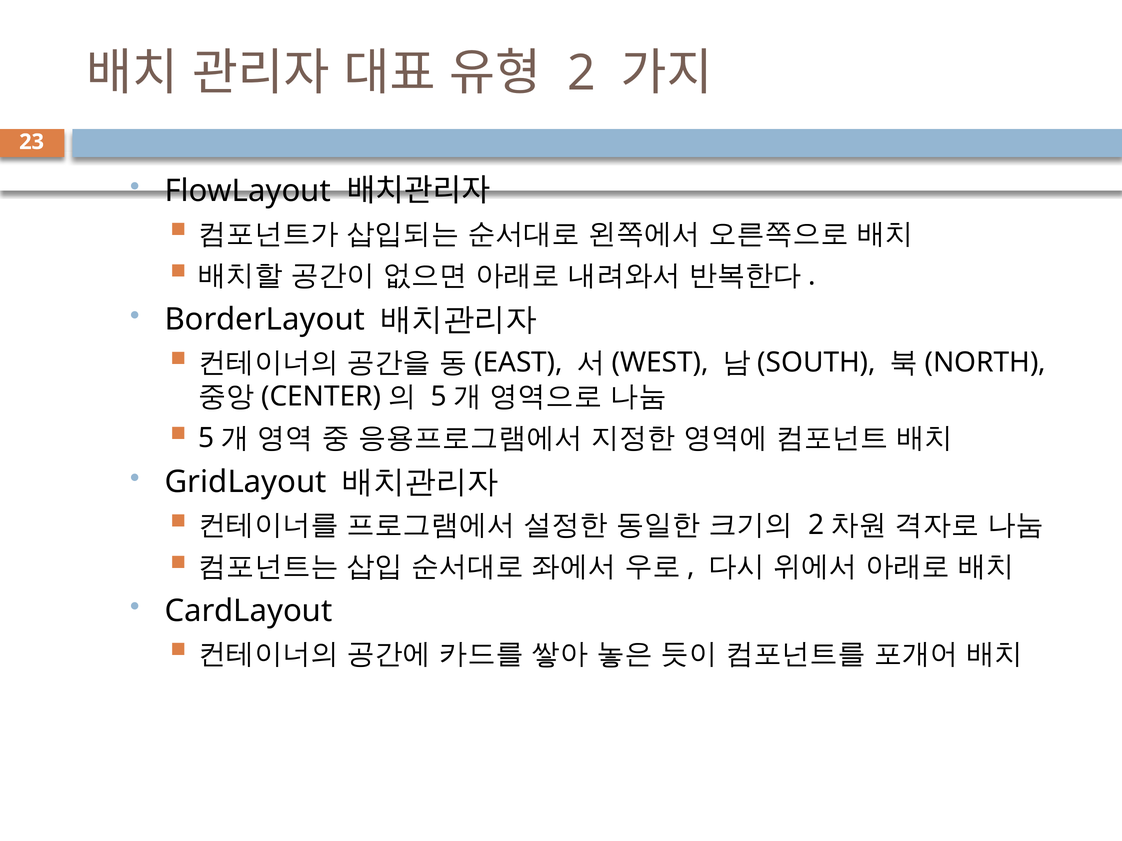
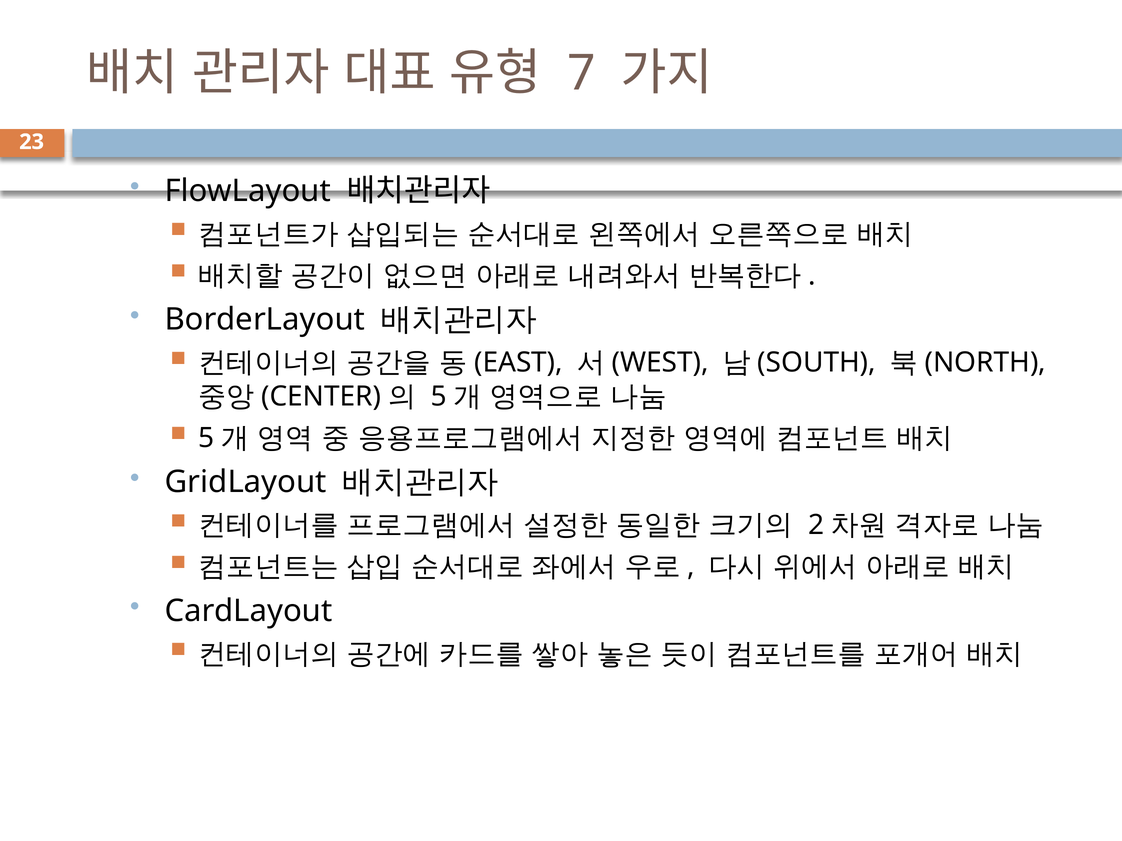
2: 2 -> 7 (582, 73)
